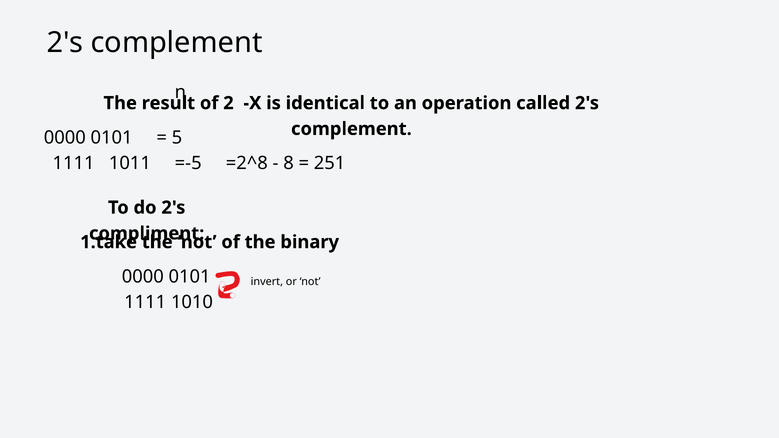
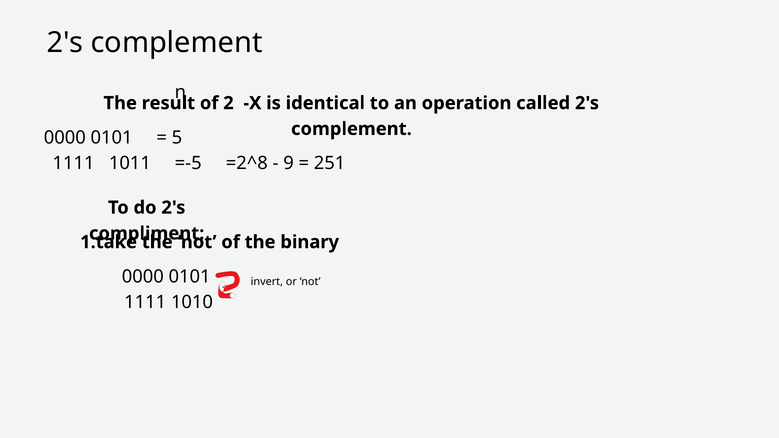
8: 8 -> 9 (289, 163)
